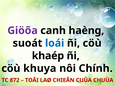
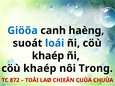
Giöõa colour: purple -> blue (23, 31)
khuya: khuya -> khaép (40, 69)
Chính: Chính -> Trong (96, 69)
